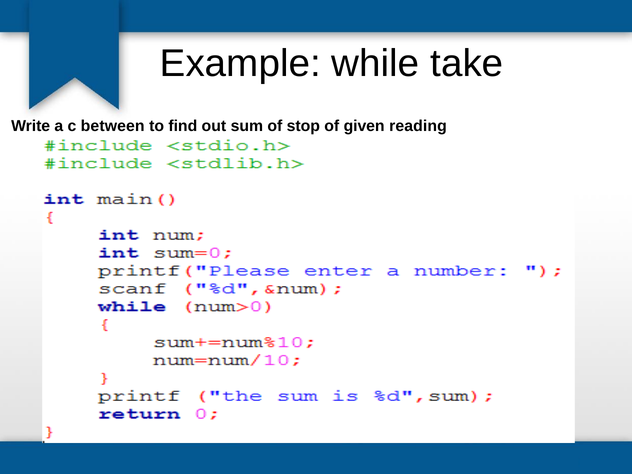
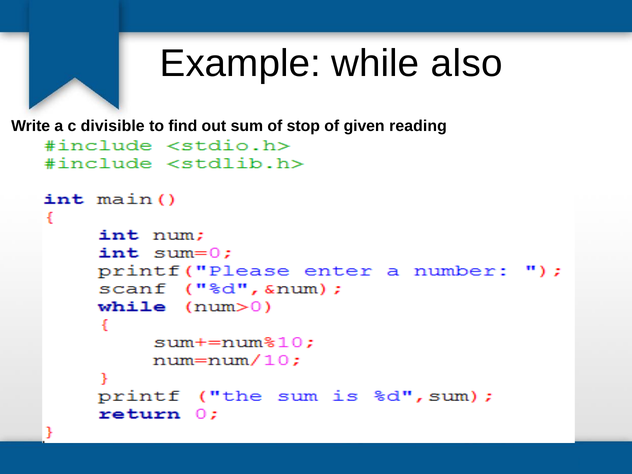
take: take -> also (467, 64)
between: between -> divisible (113, 126)
